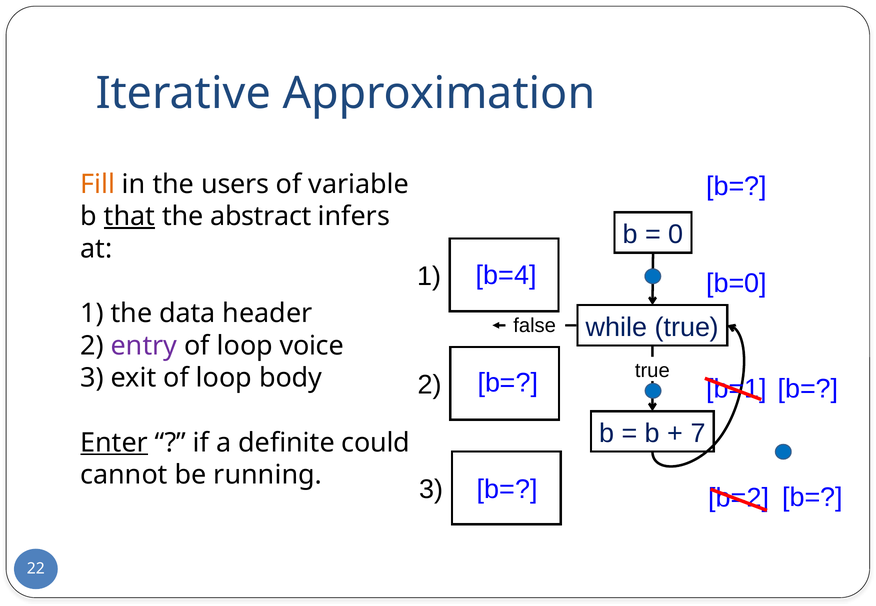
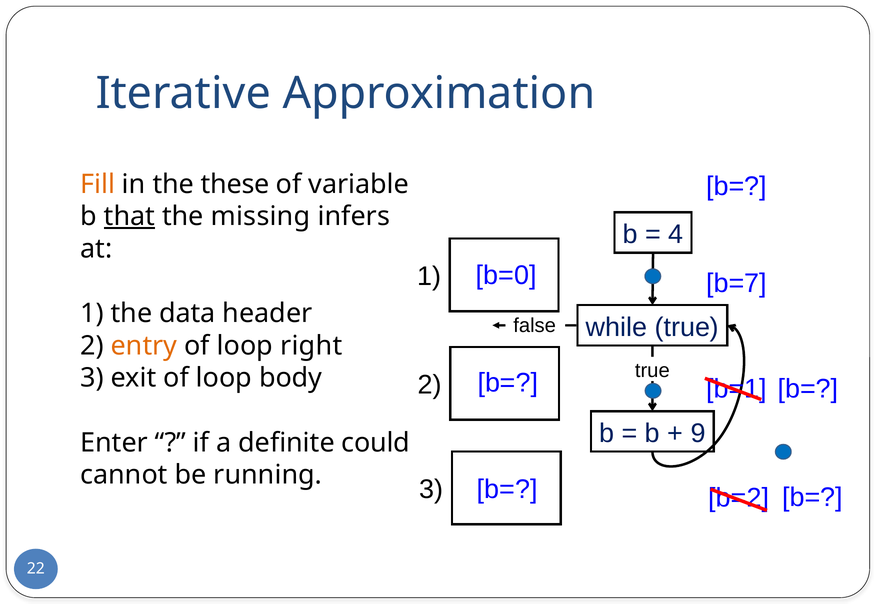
users: users -> these (235, 184)
abstract: abstract -> missing (261, 217)
0: 0 -> 4 (676, 235)
b=4: b=4 -> b=0 (506, 275)
b=0: b=0 -> b=7 (736, 283)
entry colour: purple -> orange (144, 346)
voice: voice -> right (311, 346)
7: 7 -> 9 (698, 434)
Enter underline: present -> none (114, 443)
